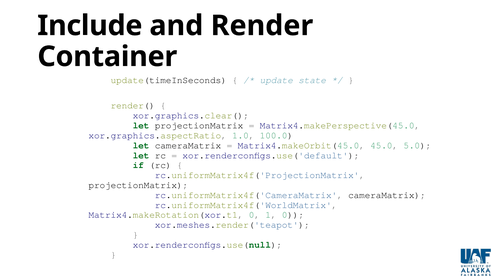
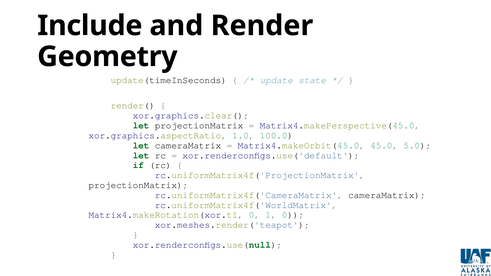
Container: Container -> Geometry (107, 57)
